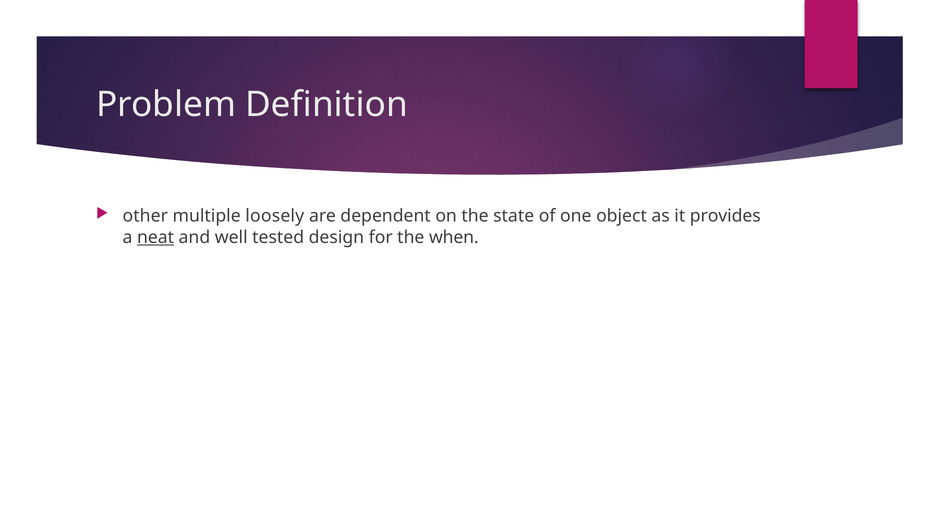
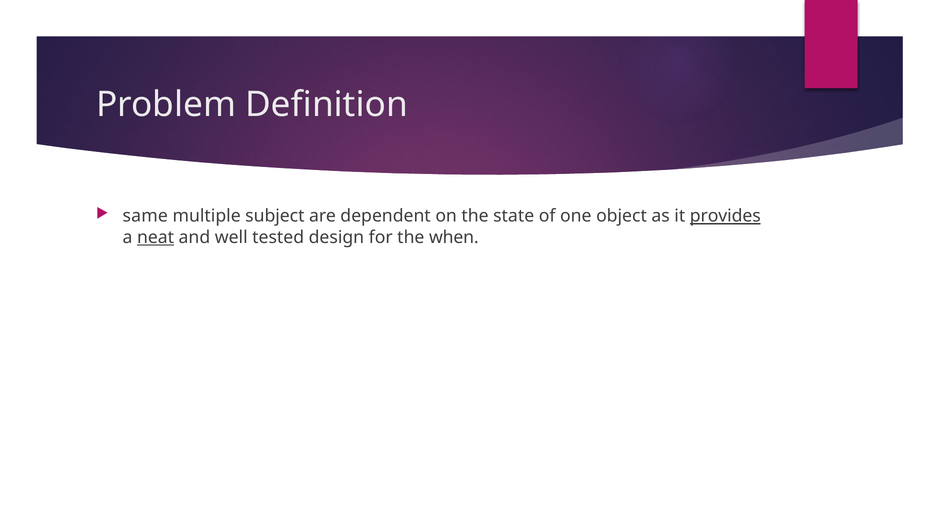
other: other -> same (145, 216)
loosely: loosely -> subject (275, 216)
provides underline: none -> present (725, 216)
